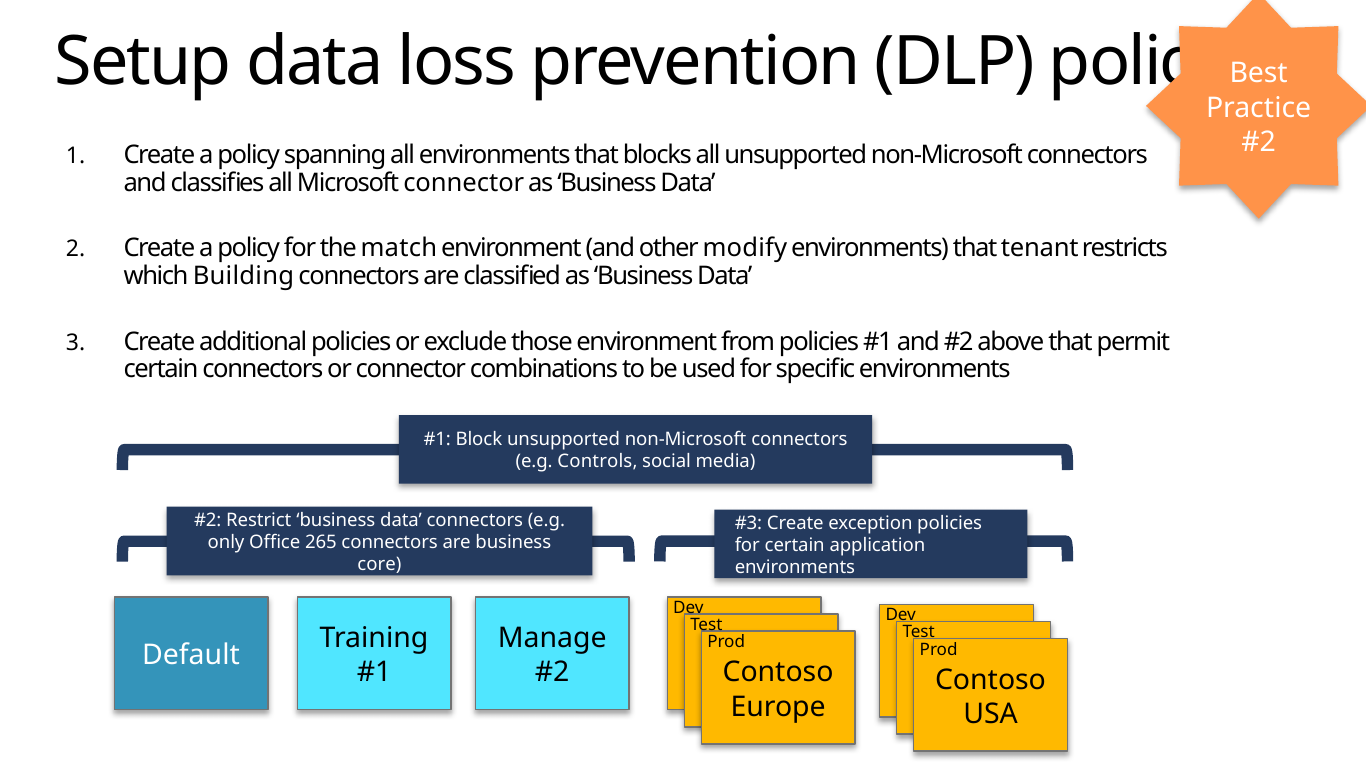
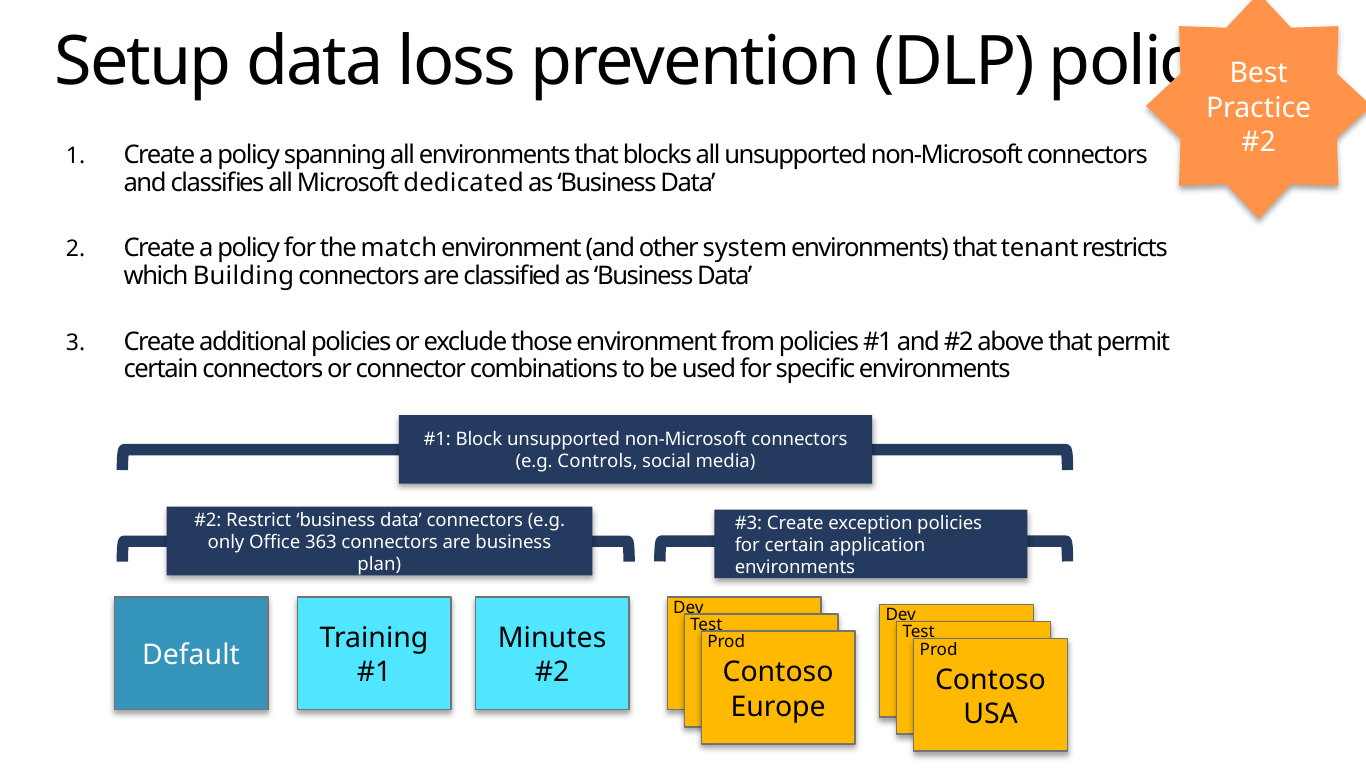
Microsoft connector: connector -> dedicated (464, 183)
modify: modify -> system (745, 248)
265: 265 -> 363 (321, 542)
core: core -> plan (379, 564)
Manage: Manage -> Minutes (552, 638)
